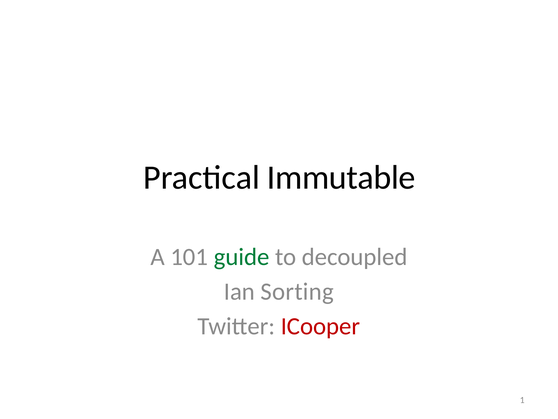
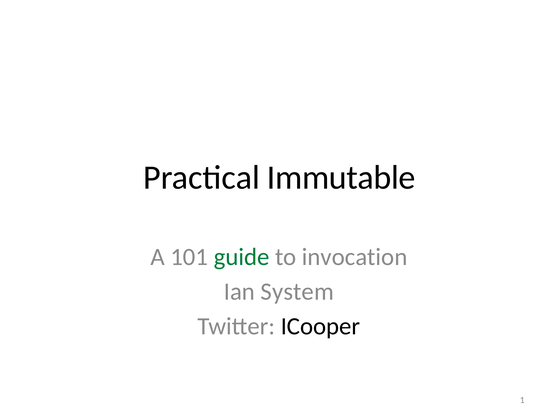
decoupled: decoupled -> invocation (355, 257)
Sorting: Sorting -> System (297, 291)
ICooper colour: red -> black (320, 326)
